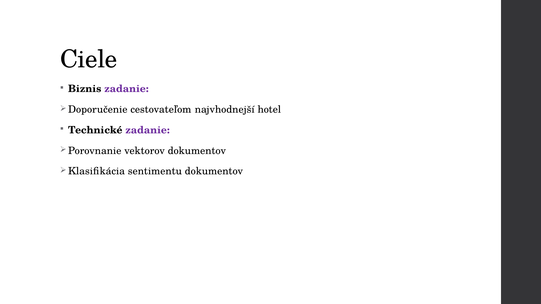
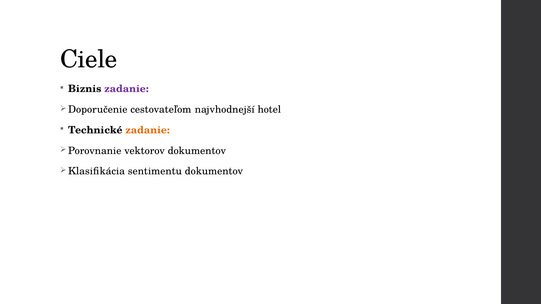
zadanie colour: purple -> orange (148, 130)
